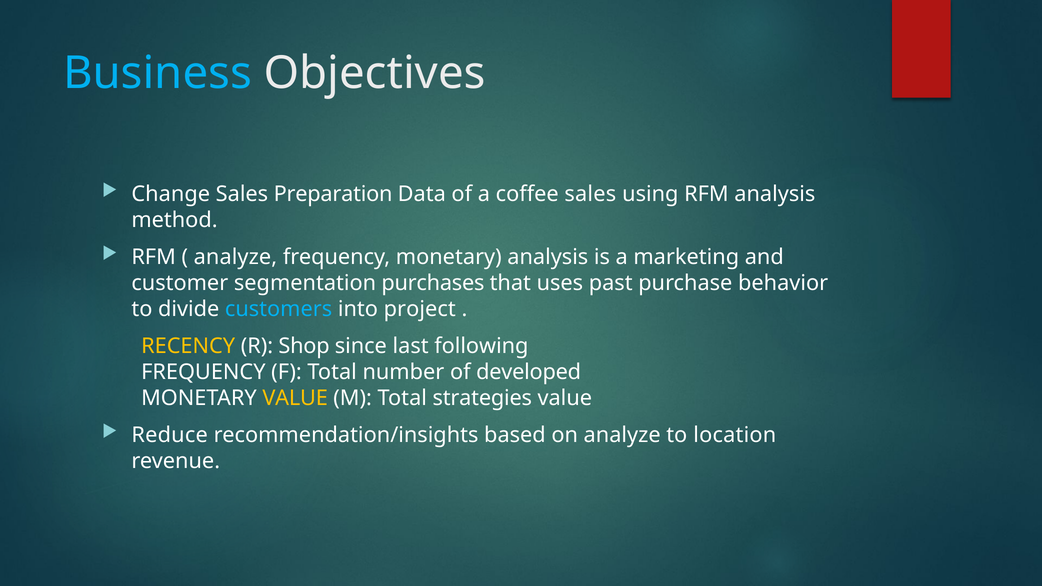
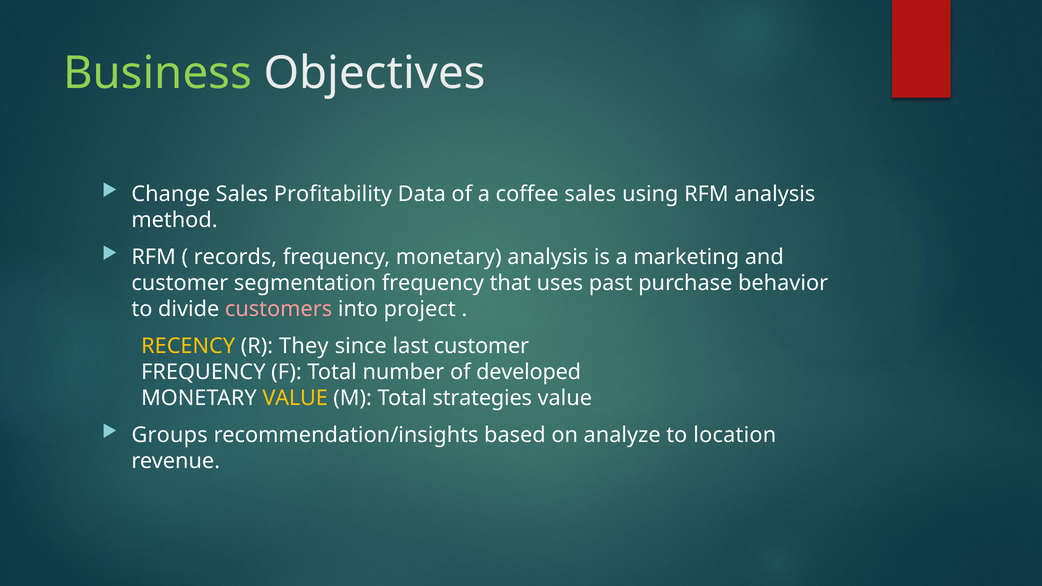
Business colour: light blue -> light green (158, 73)
Preparation: Preparation -> Profitability (333, 194)
analyze: analyze -> records (235, 257)
segmentation purchases: purchases -> frequency (433, 283)
customers colour: light blue -> pink (279, 309)
Shop: Shop -> They (304, 346)
last following: following -> customer (481, 346)
Reduce: Reduce -> Groups (170, 435)
